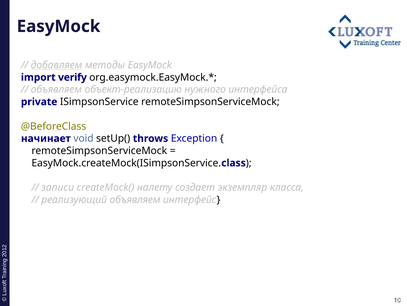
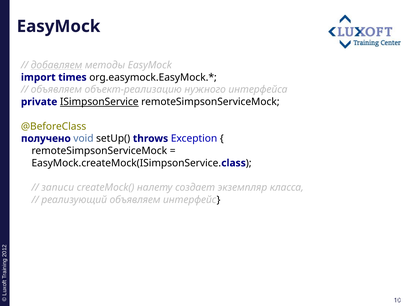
verify: verify -> times (72, 77)
ISimpsonService underline: none -> present (99, 102)
начинает: начинает -> получено (46, 138)
